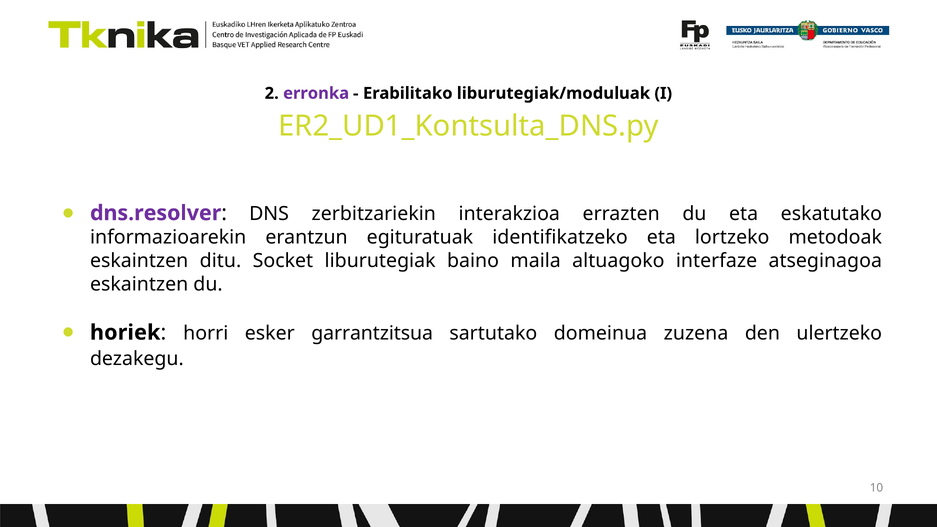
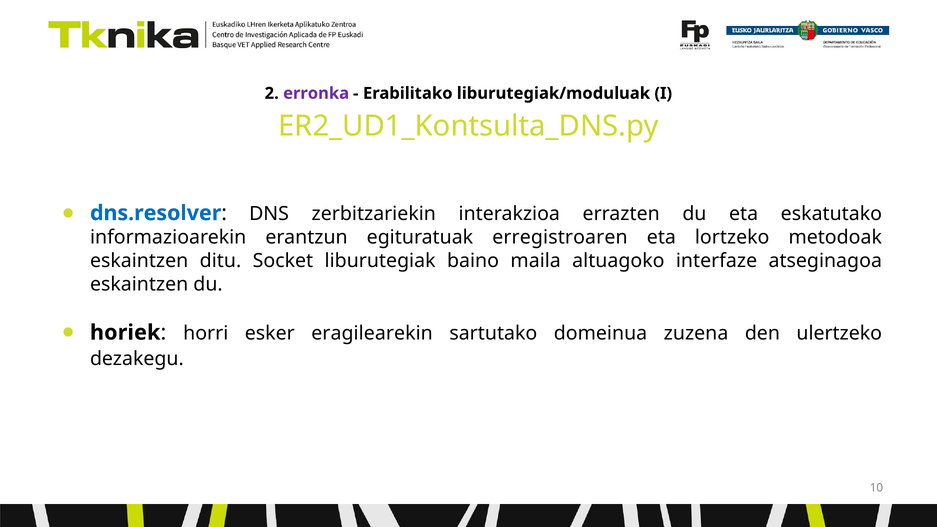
dns.resolver colour: purple -> blue (156, 213)
identifikatzeko: identifikatzeko -> erregistroaren (560, 238)
garrantzitsua: garrantzitsua -> eragilearekin (372, 333)
